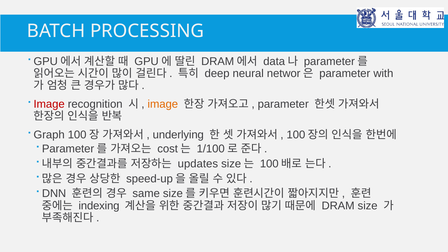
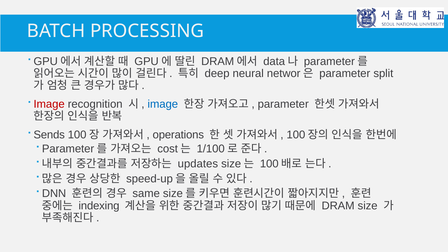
with: with -> split (383, 73)
image colour: orange -> blue (163, 104)
Graph: Graph -> Sends (49, 135)
underlying: underlying -> operations (178, 135)
